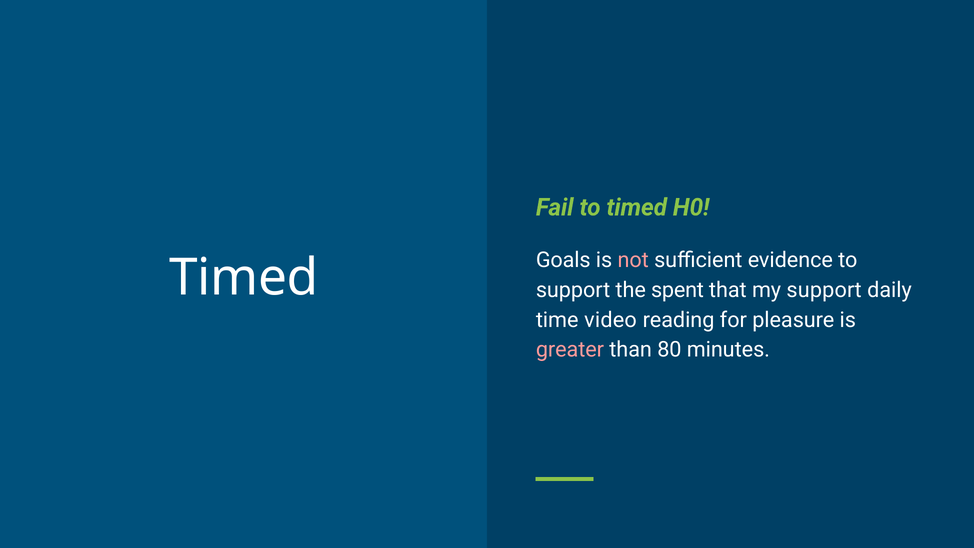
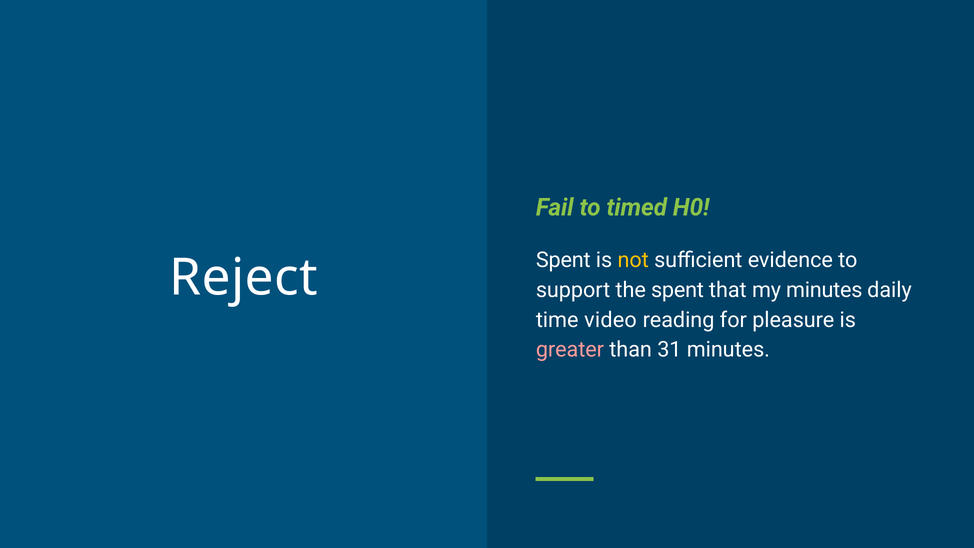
Goals: Goals -> Spent (563, 260)
not colour: pink -> yellow (633, 260)
Timed: Timed -> Reject (243, 278)
my support: support -> minutes (824, 290)
80: 80 -> 31 (669, 350)
